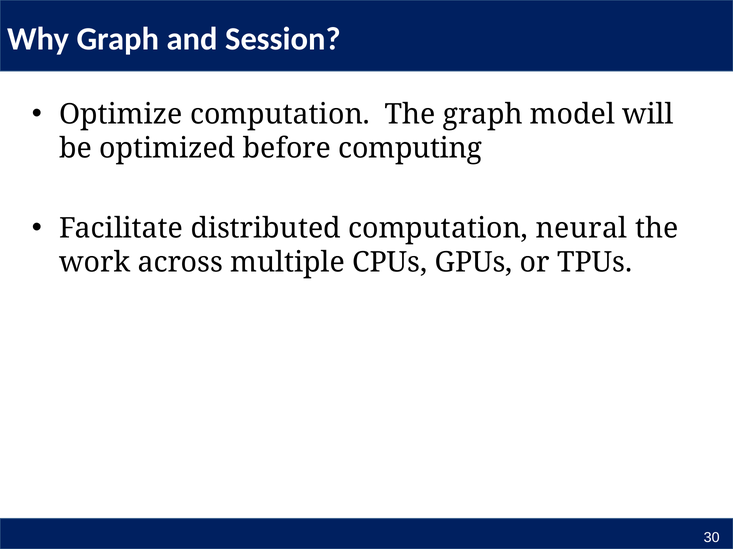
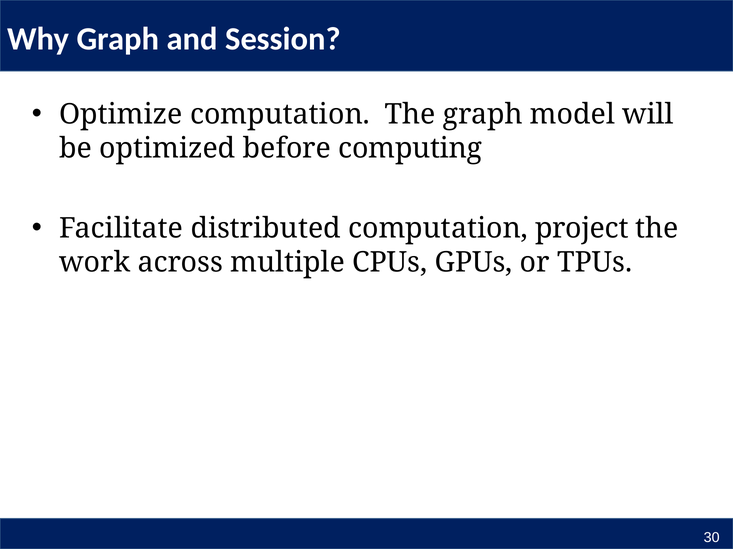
neural: neural -> project (582, 228)
